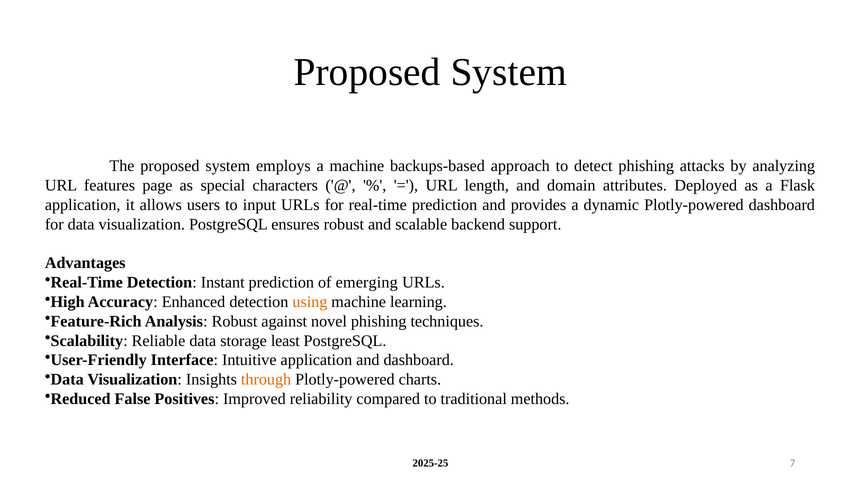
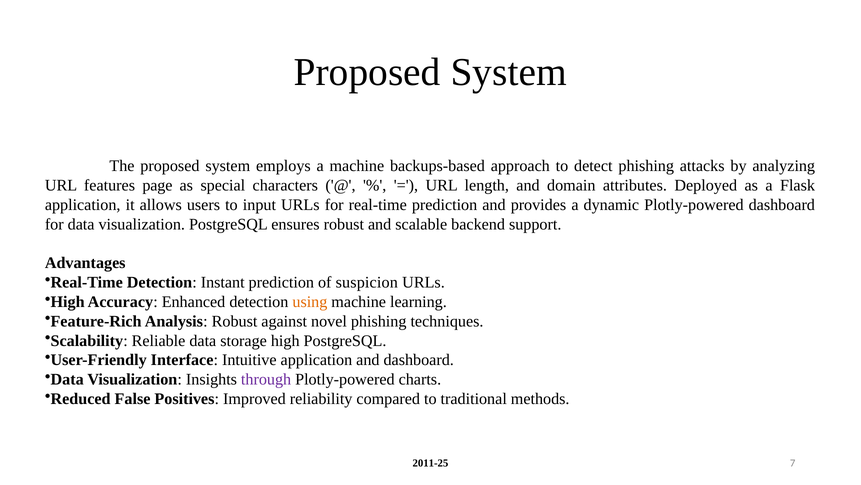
emerging: emerging -> suspicion (367, 282)
storage least: least -> high (285, 340)
through colour: orange -> purple (266, 379)
2025-25: 2025-25 -> 2011-25 (430, 463)
